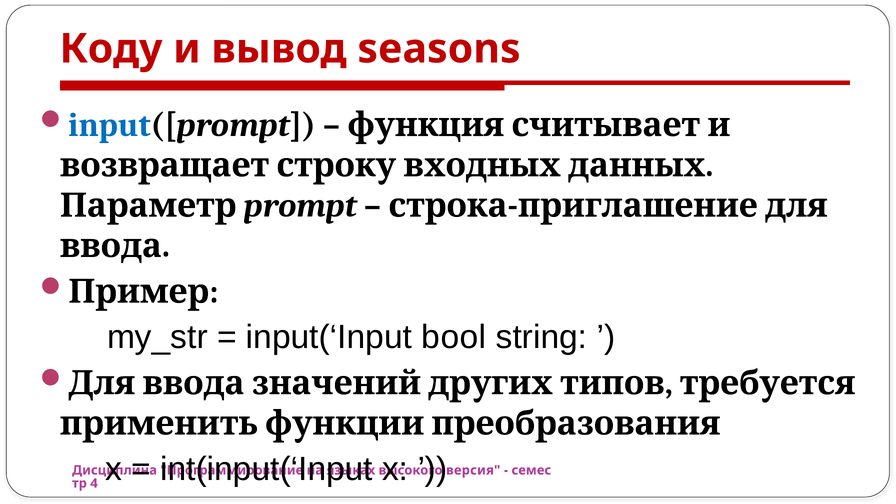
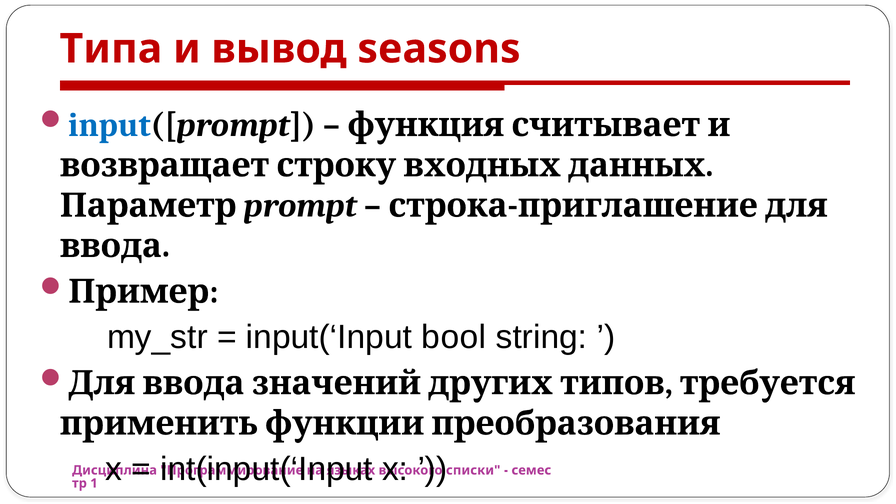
Коду: Коду -> Типа (111, 49)
версия: версия -> списки (473, 470)
4: 4 -> 1 (94, 483)
